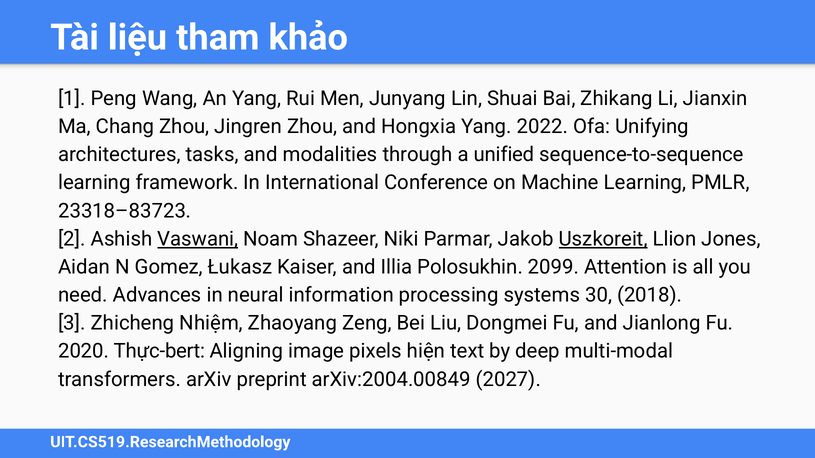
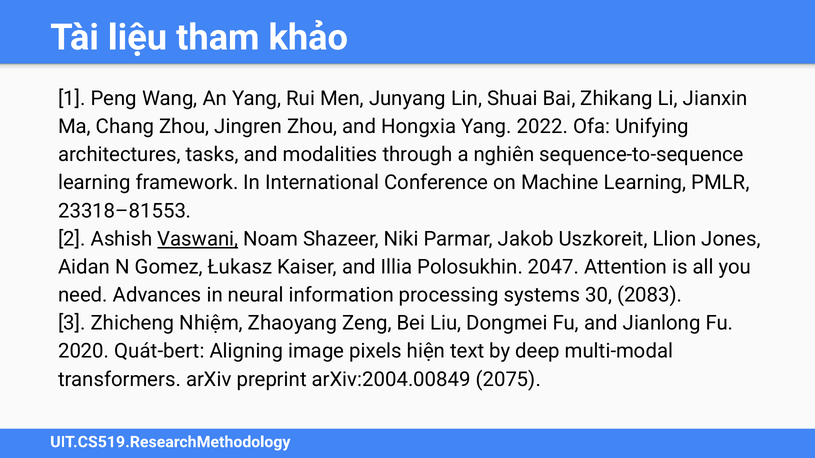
unified: unified -> nghiên (504, 155)
23318–83723: 23318–83723 -> 23318–81553 (125, 211)
Uszkoreit underline: present -> none (603, 239)
2099: 2099 -> 2047 (554, 267)
2018: 2018 -> 2083 (650, 295)
Thực-bert: Thực-bert -> Quát-bert (159, 352)
2027: 2027 -> 2075 (508, 380)
